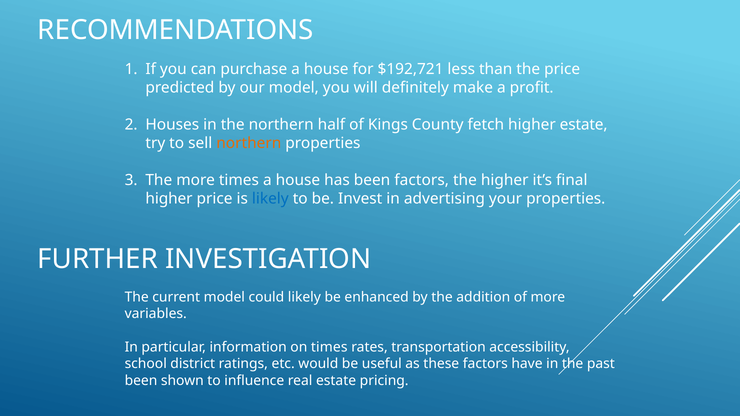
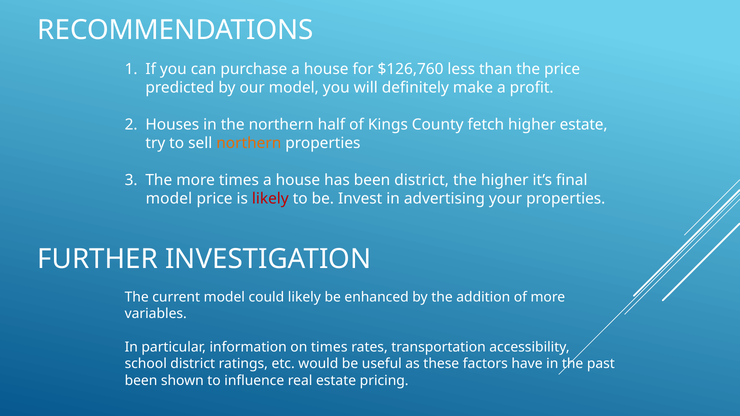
$192,721: $192,721 -> $126,760 (411, 69)
been factors: factors -> district (422, 180)
higher: higher -> model (169, 199)
likely colour: blue -> red (270, 199)
